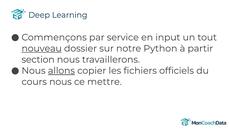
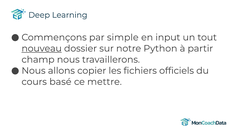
service: service -> simple (123, 37)
section: section -> champ (38, 59)
allons underline: present -> none (61, 71)
cours nous: nous -> basé (60, 82)
